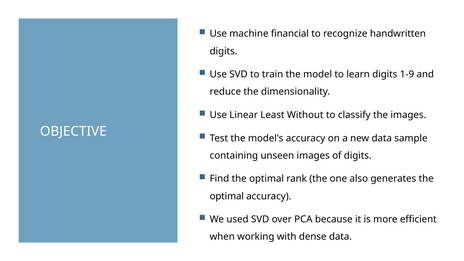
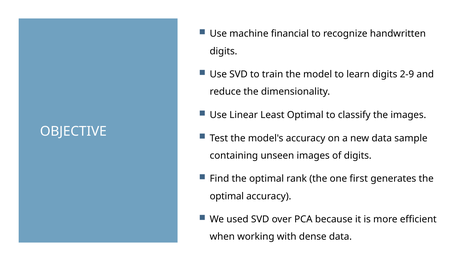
1-9: 1-9 -> 2-9 (407, 74)
Least Without: Without -> Optimal (305, 115)
also: also -> first (359, 179)
